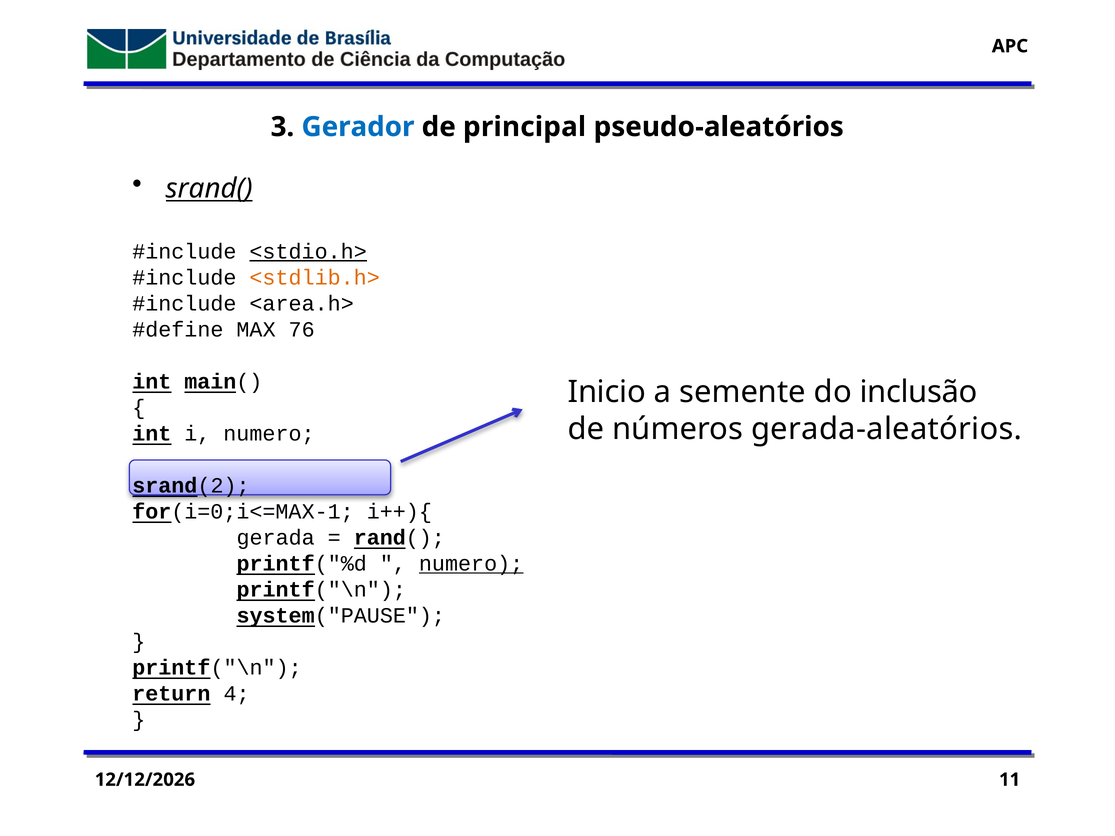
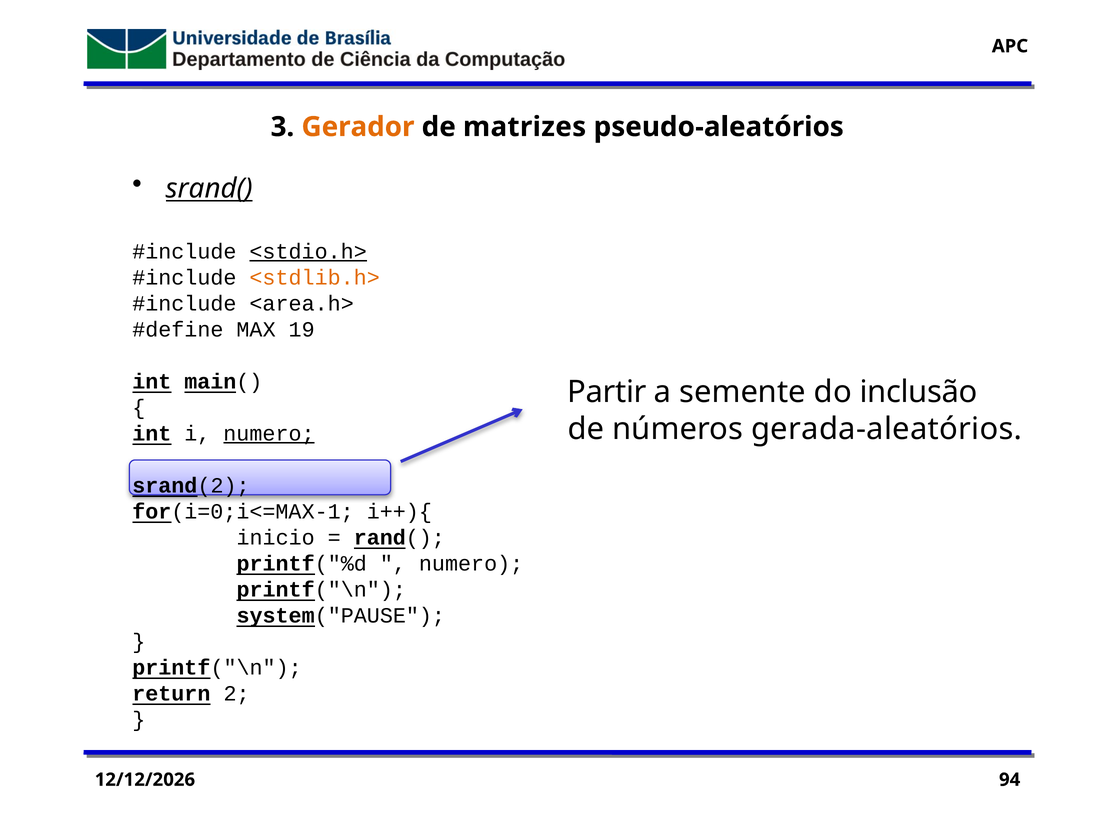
Gerador colour: blue -> orange (358, 127)
principal: principal -> matrizes (525, 127)
76: 76 -> 19 (302, 330)
Inicio: Inicio -> Partir (607, 392)
numero underline: none -> present (269, 434)
gerada: gerada -> inicio (276, 538)
numero underline: present -> none (471, 564)
4: 4 -> 2 (237, 694)
11: 11 -> 94 (1010, 780)
